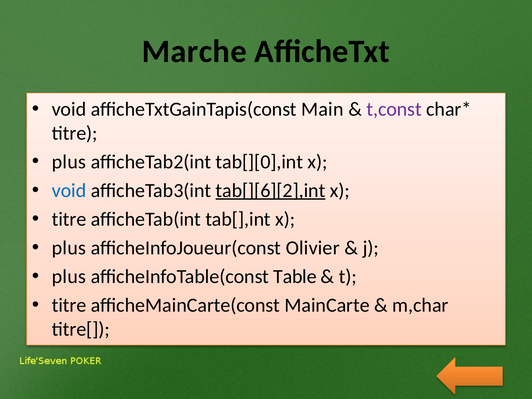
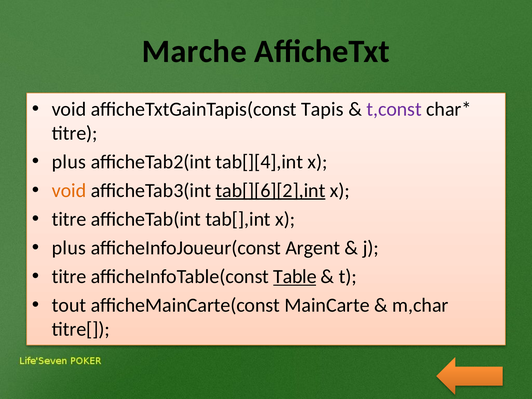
Main: Main -> Tapis (322, 109)
tab[][0],int: tab[][0],int -> tab[][4],int (259, 162)
void colour: blue -> orange (69, 190)
Olivier: Olivier -> Argent (313, 248)
plus: plus -> titre (69, 277)
Table underline: none -> present (295, 277)
titre: titre -> tout (69, 305)
